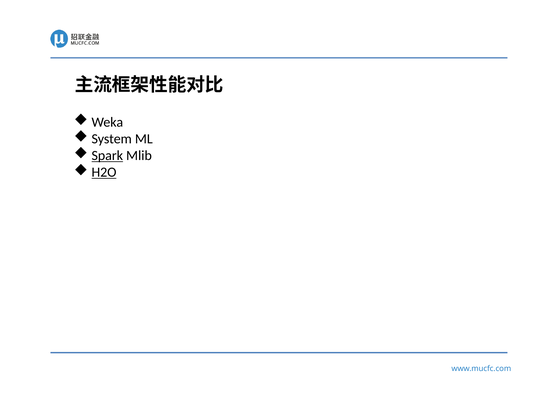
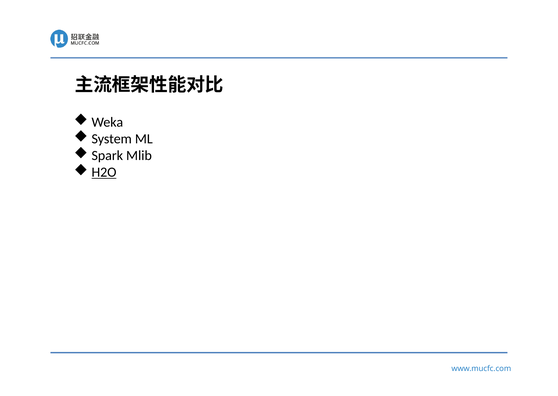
Spark underline: present -> none (107, 155)
